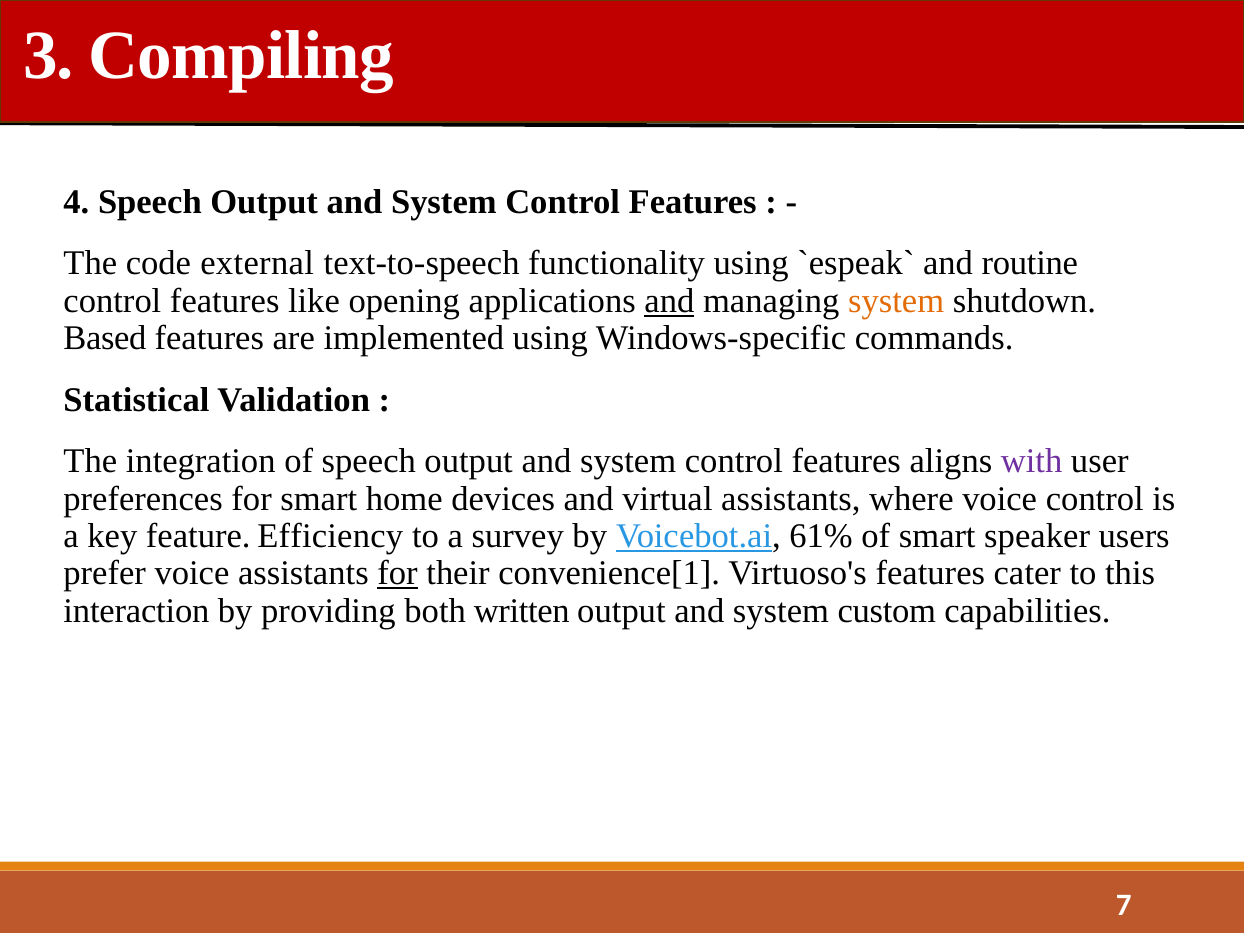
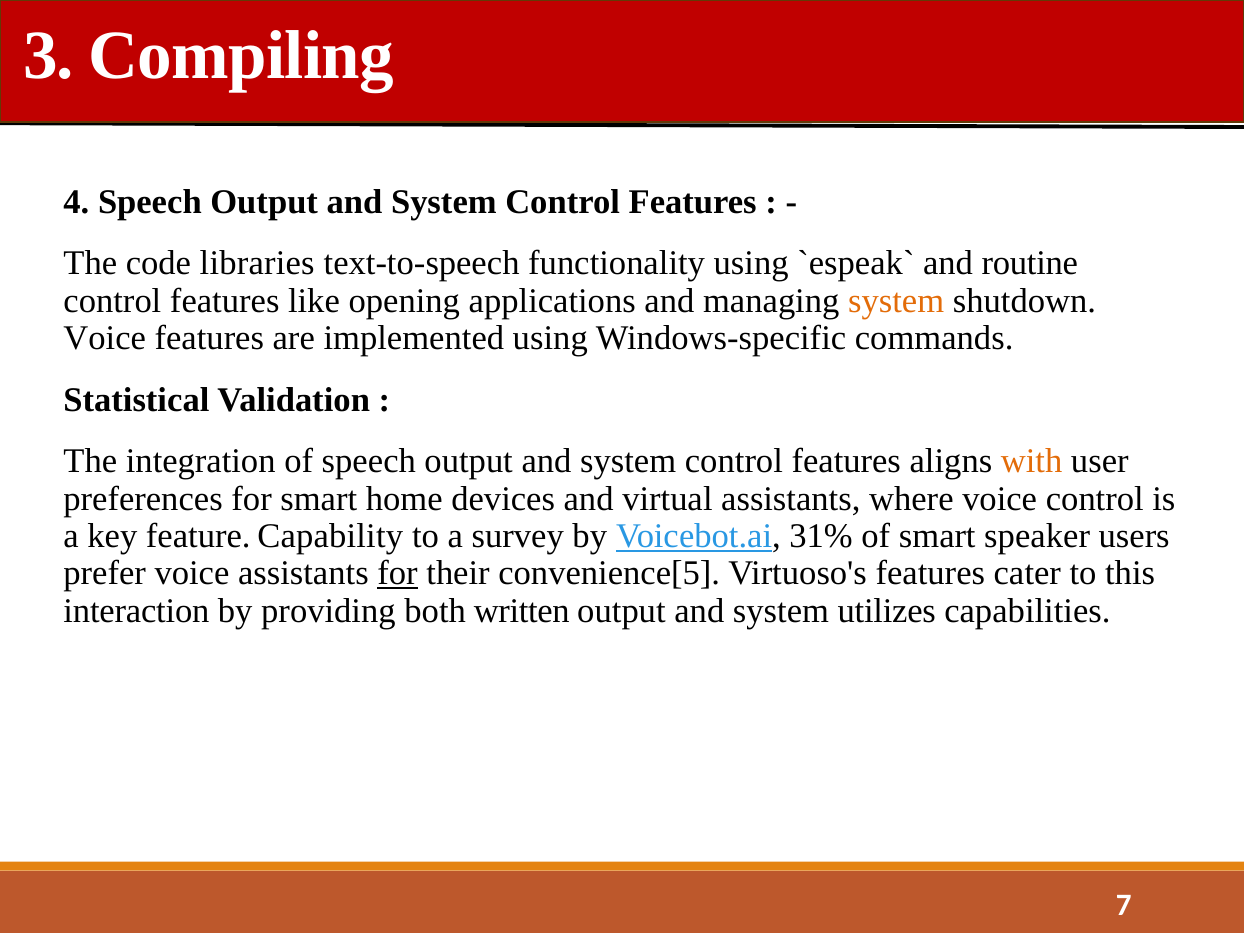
external: external -> libraries (257, 263)
and underline: present -> none (669, 301)
Based: Based -> Voice (105, 338)
with colour: purple -> orange (1032, 461)
Efficiency: Efficiency -> Capability (330, 536)
61%: 61% -> 31% (821, 536)
convenience[1: convenience[1 -> convenience[5 (609, 573)
custom: custom -> utilizes (887, 611)
